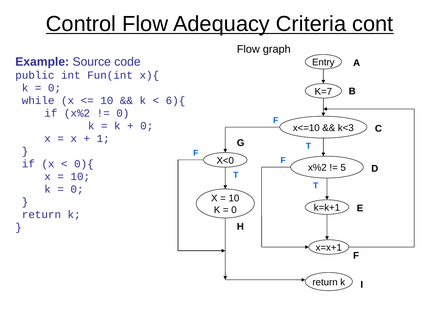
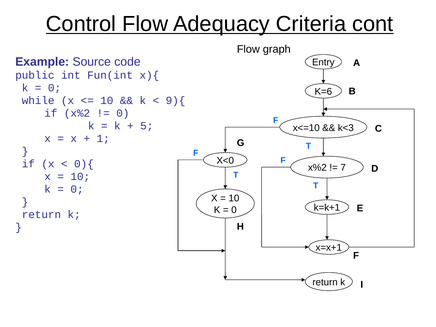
K=7: K=7 -> K=6 (323, 91)
6){: 6){ -> 9){ (175, 101)
0: 0 -> 5 (147, 126)
5: 5 -> 7 (343, 168)
